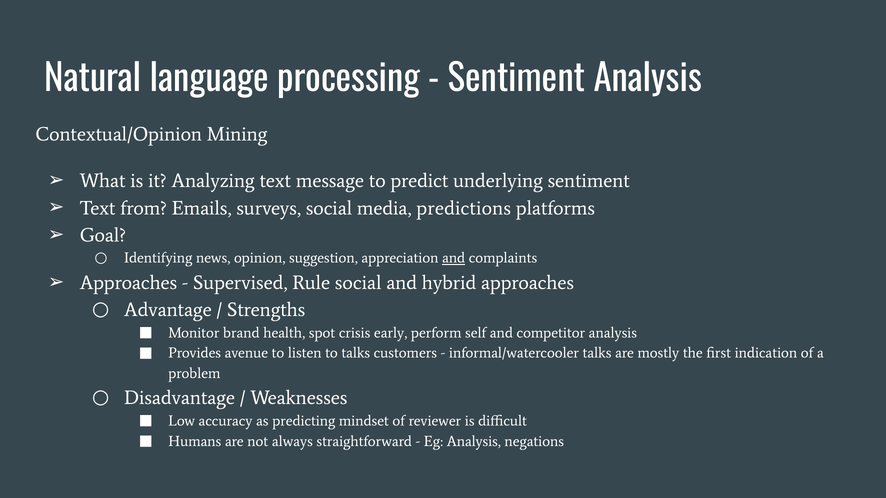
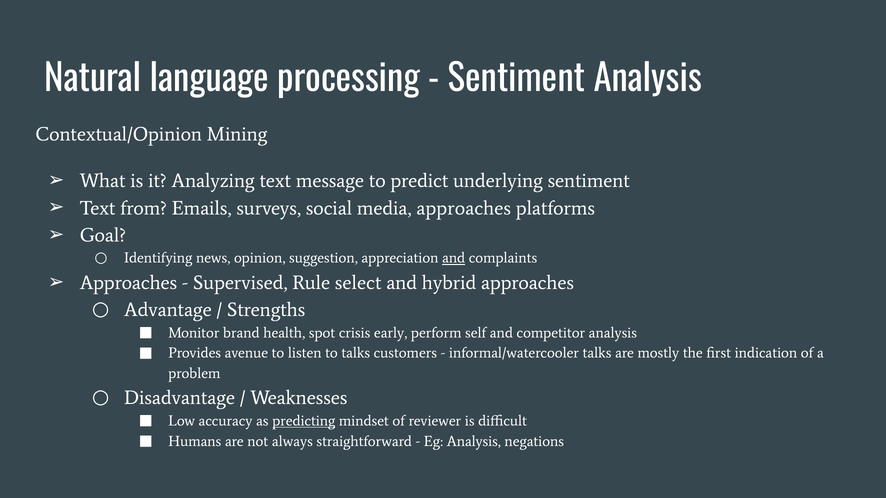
media predictions: predictions -> approaches (464, 208)
Rule social: social -> select (358, 283)
predicting underline: none -> present (304, 421)
